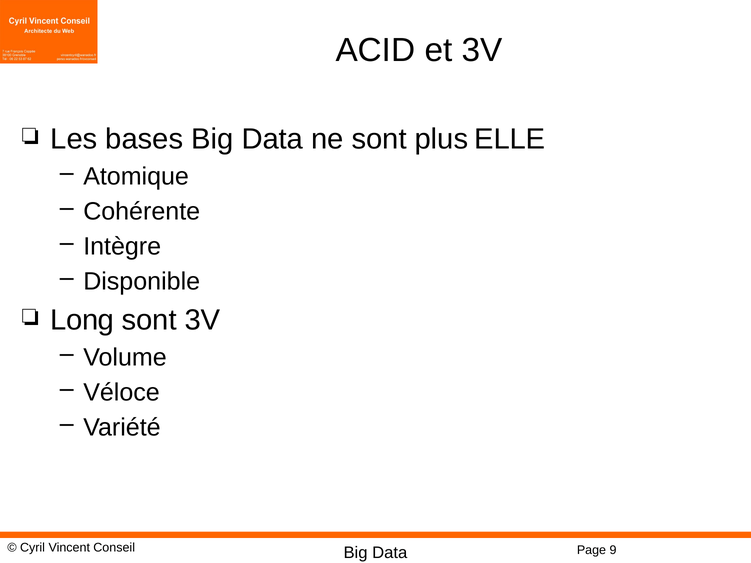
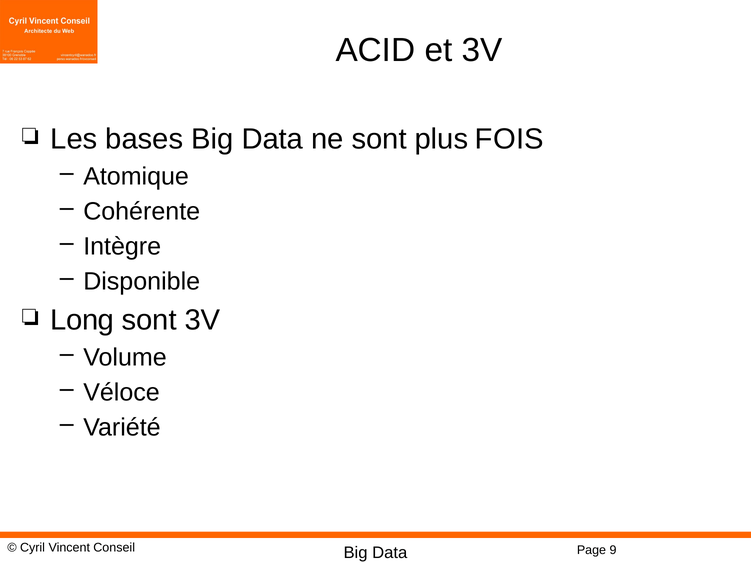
ELLE: ELLE -> FOIS (509, 139)
